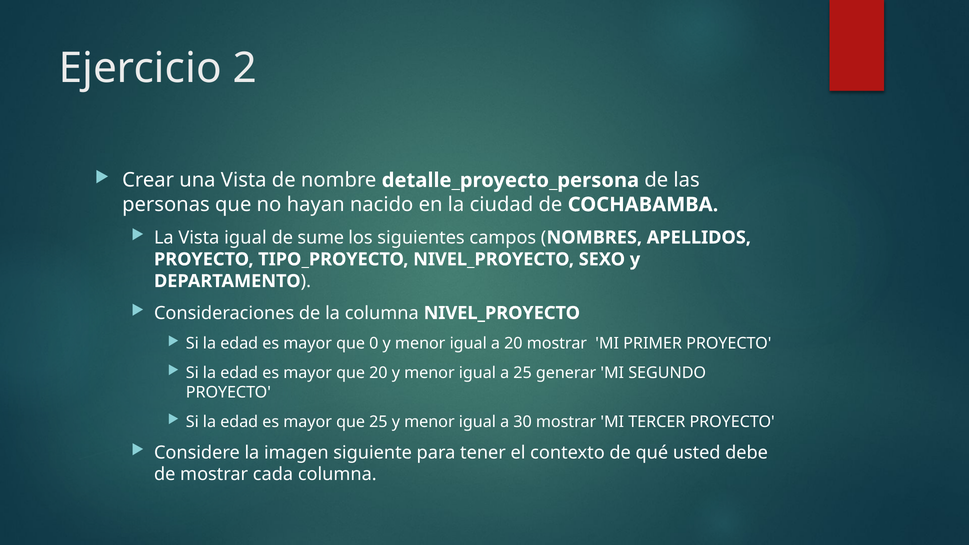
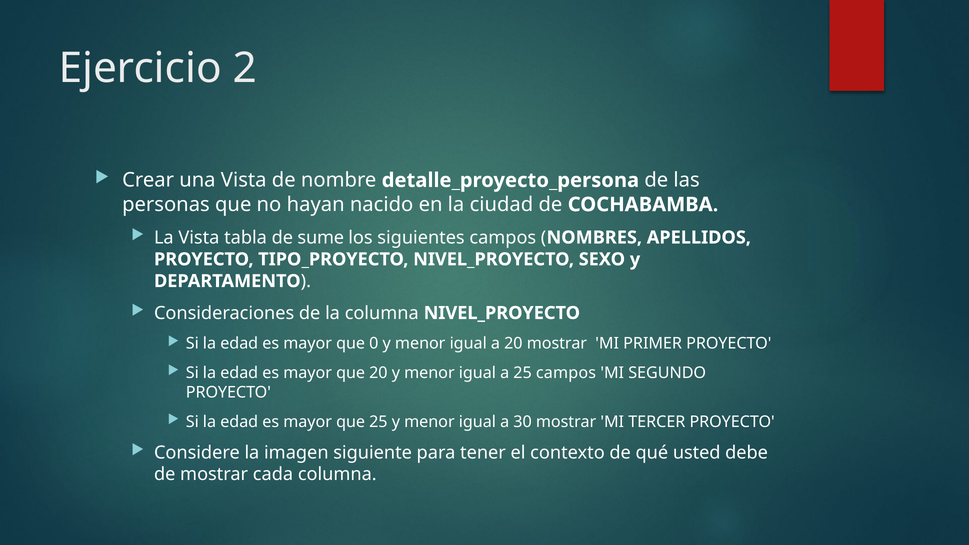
Vista igual: igual -> tabla (246, 238)
25 generar: generar -> campos (566, 373)
